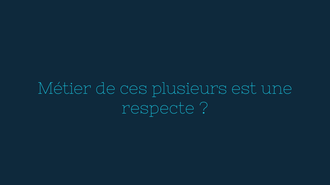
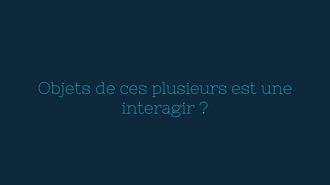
Métier: Métier -> Objets (64, 89)
respecte: respecte -> interagir (158, 109)
